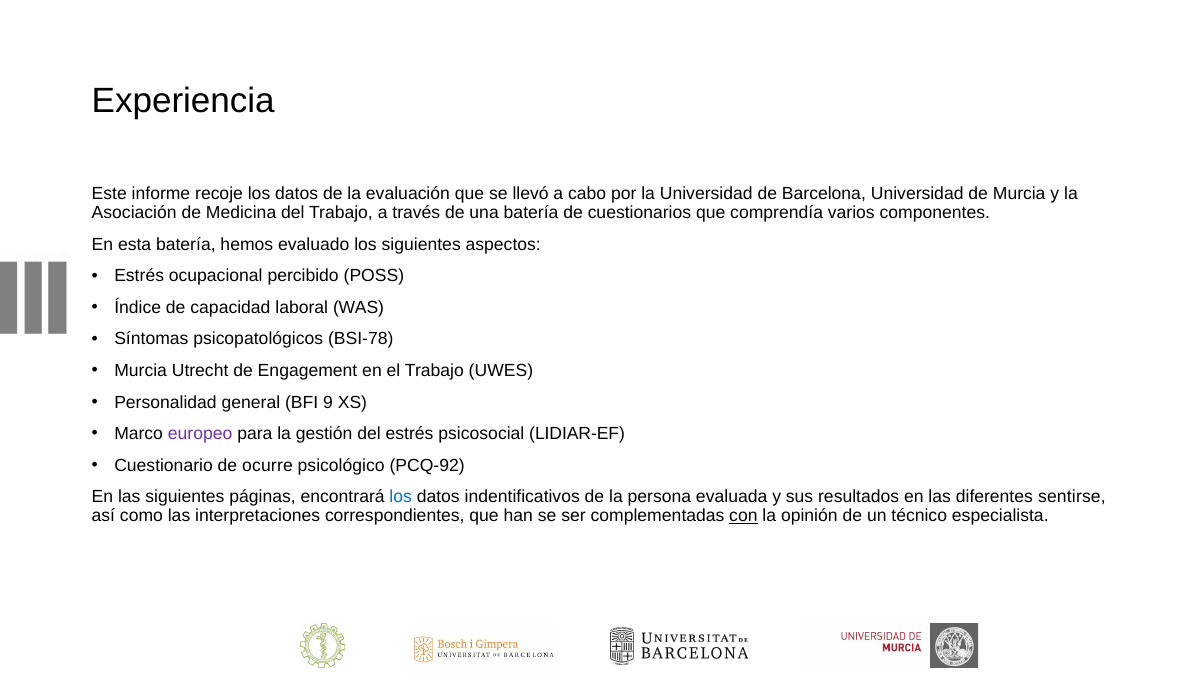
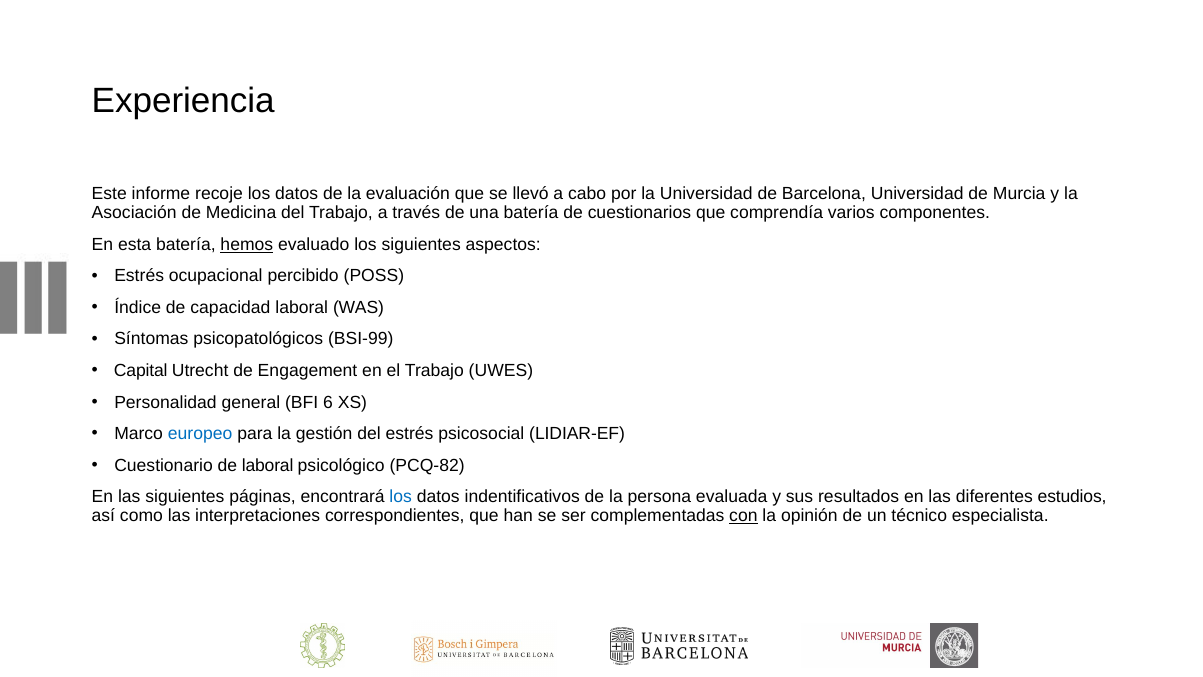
hemos underline: none -> present (247, 244)
BSI-78: BSI-78 -> BSI-99 (361, 339)
Murcia: Murcia -> Capital (141, 371)
9: 9 -> 6 (328, 402)
europeo colour: purple -> blue (200, 434)
de ocurre: ocurre -> laboral (268, 465)
PCQ-92: PCQ-92 -> PCQ-82 (427, 465)
sentirse: sentirse -> estudios (1072, 497)
